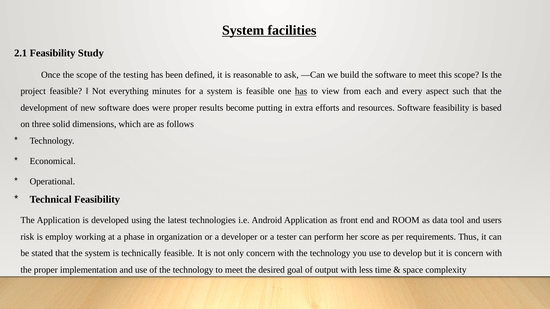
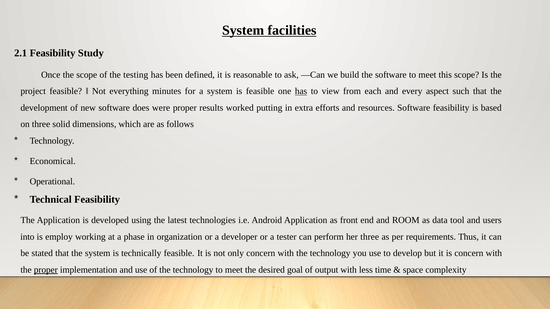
become: become -> worked (240, 108)
risk: risk -> into (27, 237)
her score: score -> three (370, 237)
proper underline: none -> present (46, 270)
